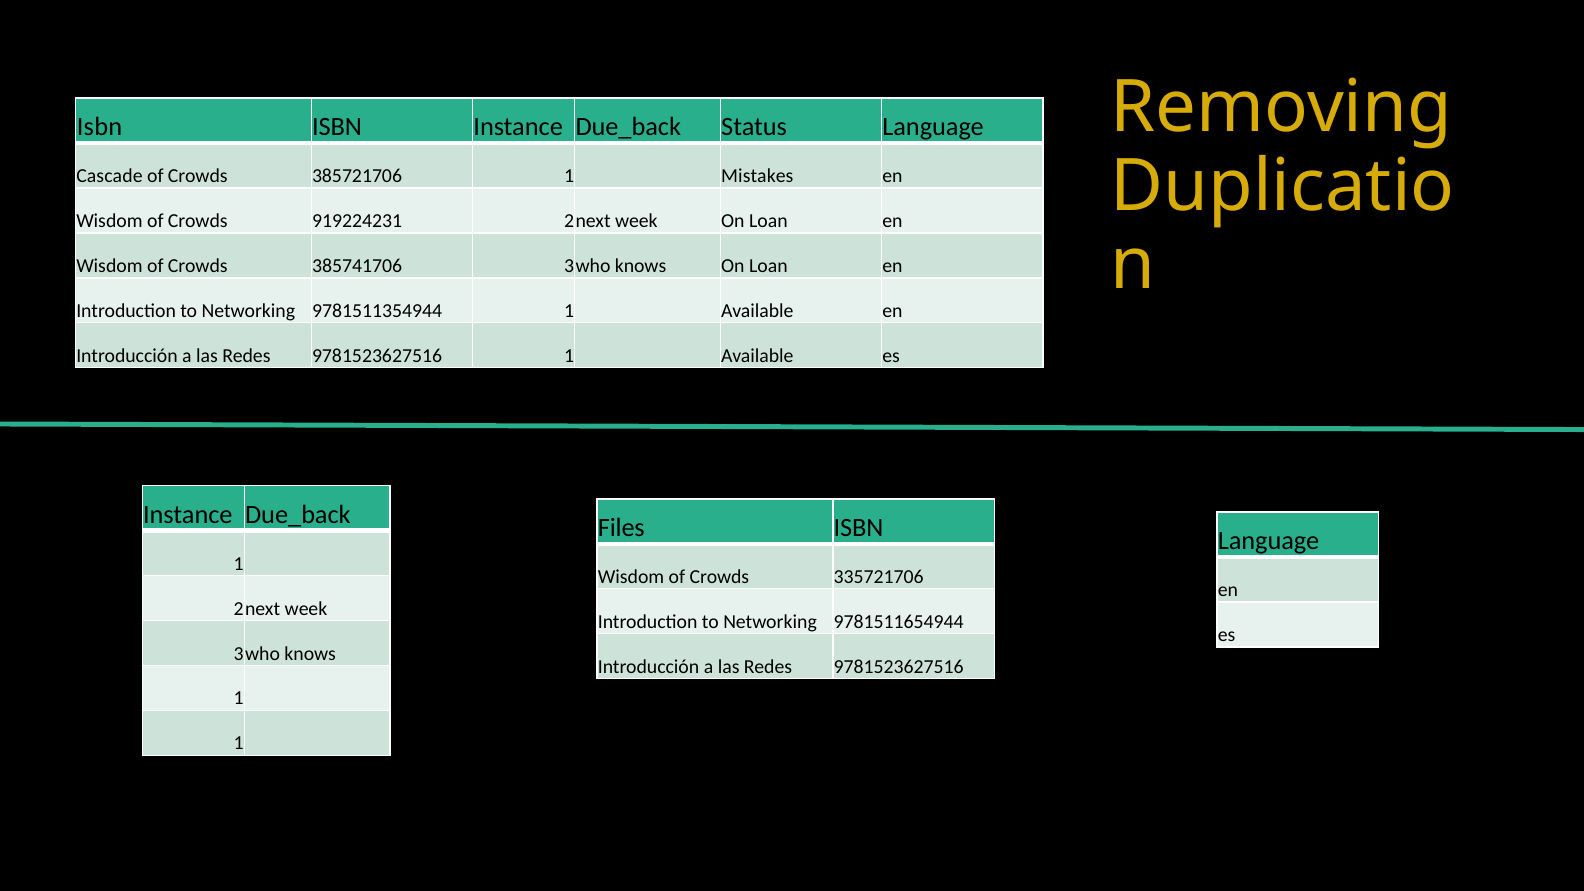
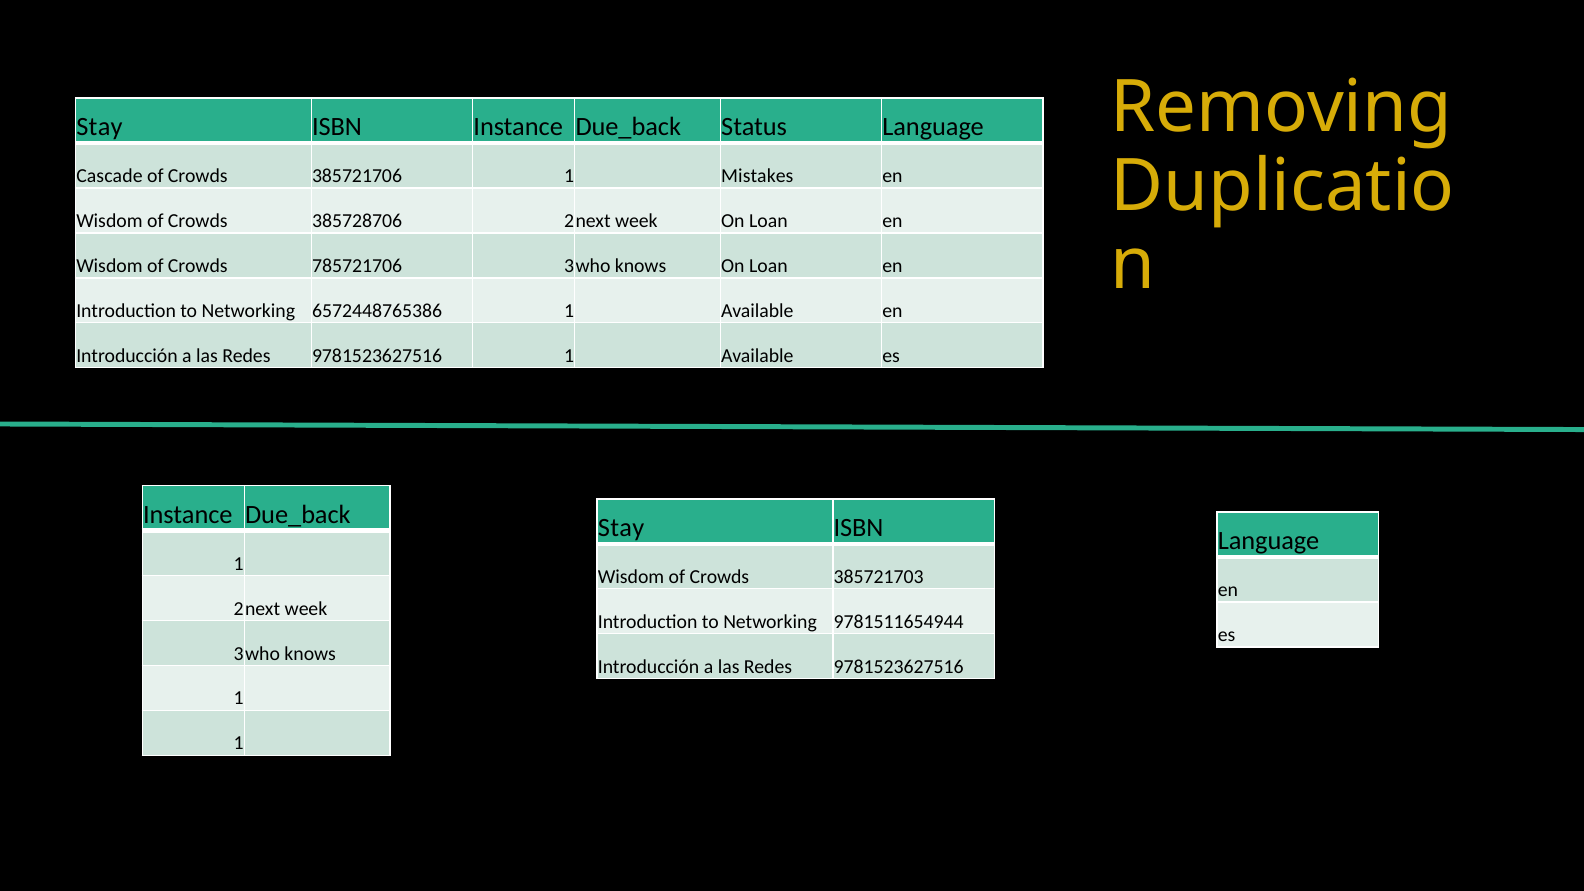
Isbn: Isbn -> Stay (100, 127)
919224231: 919224231 -> 385728706 (357, 221)
385741706: 385741706 -> 785721706 (357, 266)
9781511354944: 9781511354944 -> 6572448765386 (377, 311)
Files: Files -> Stay (621, 528)
335721706: 335721706 -> 385721703 (879, 577)
